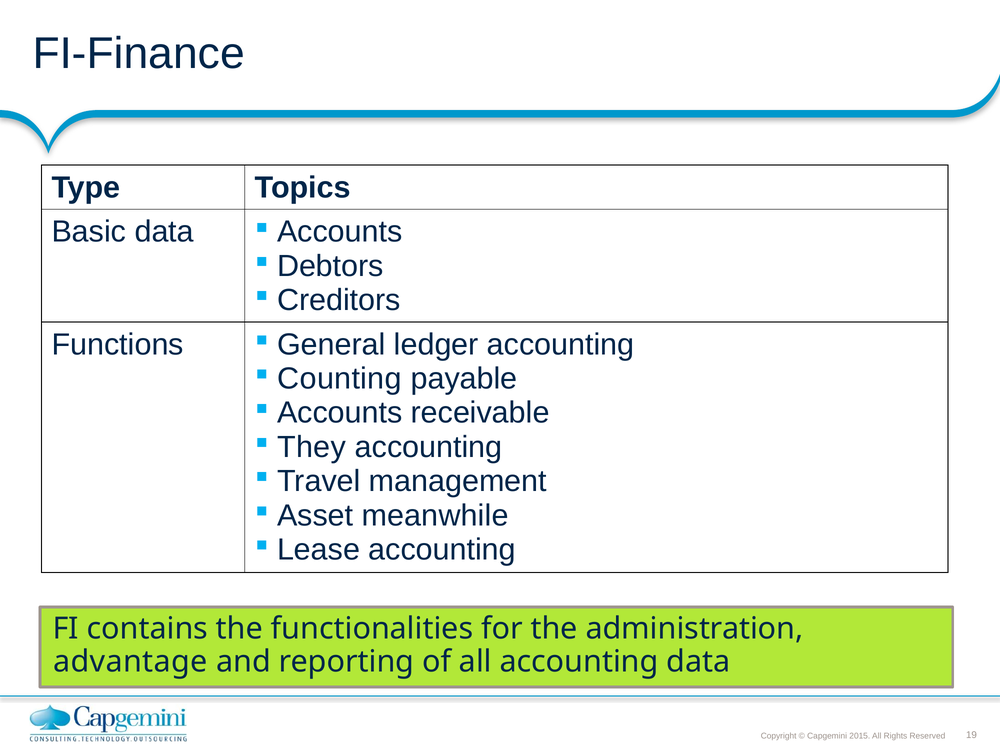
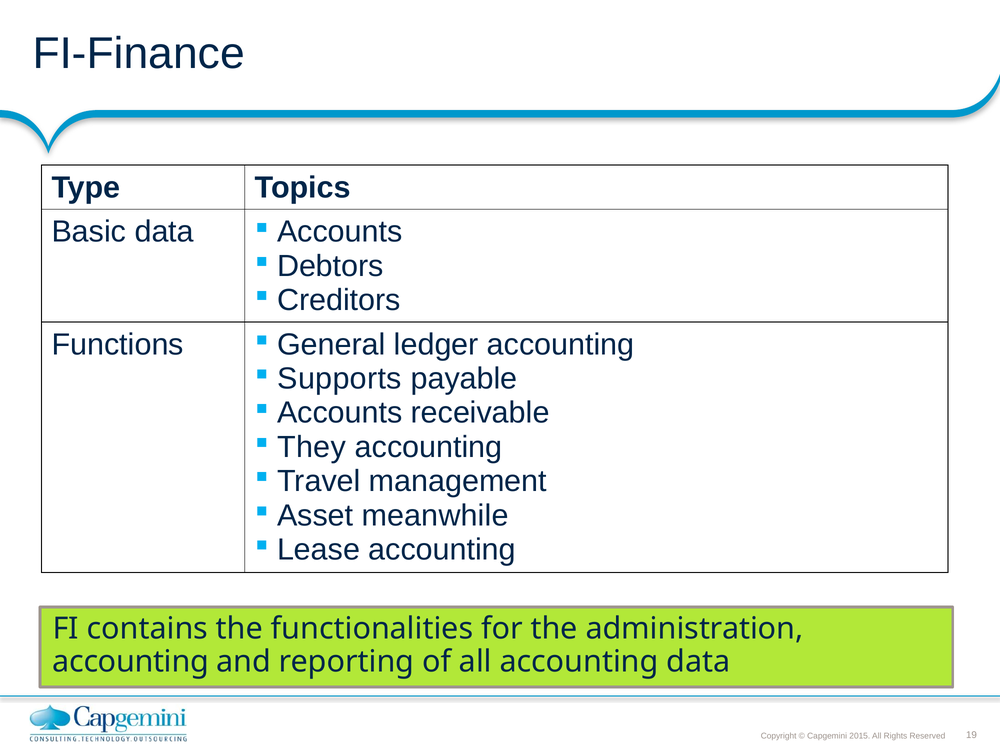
Counting: Counting -> Supports (340, 379)
advantage: advantage -> accounting (131, 662)
